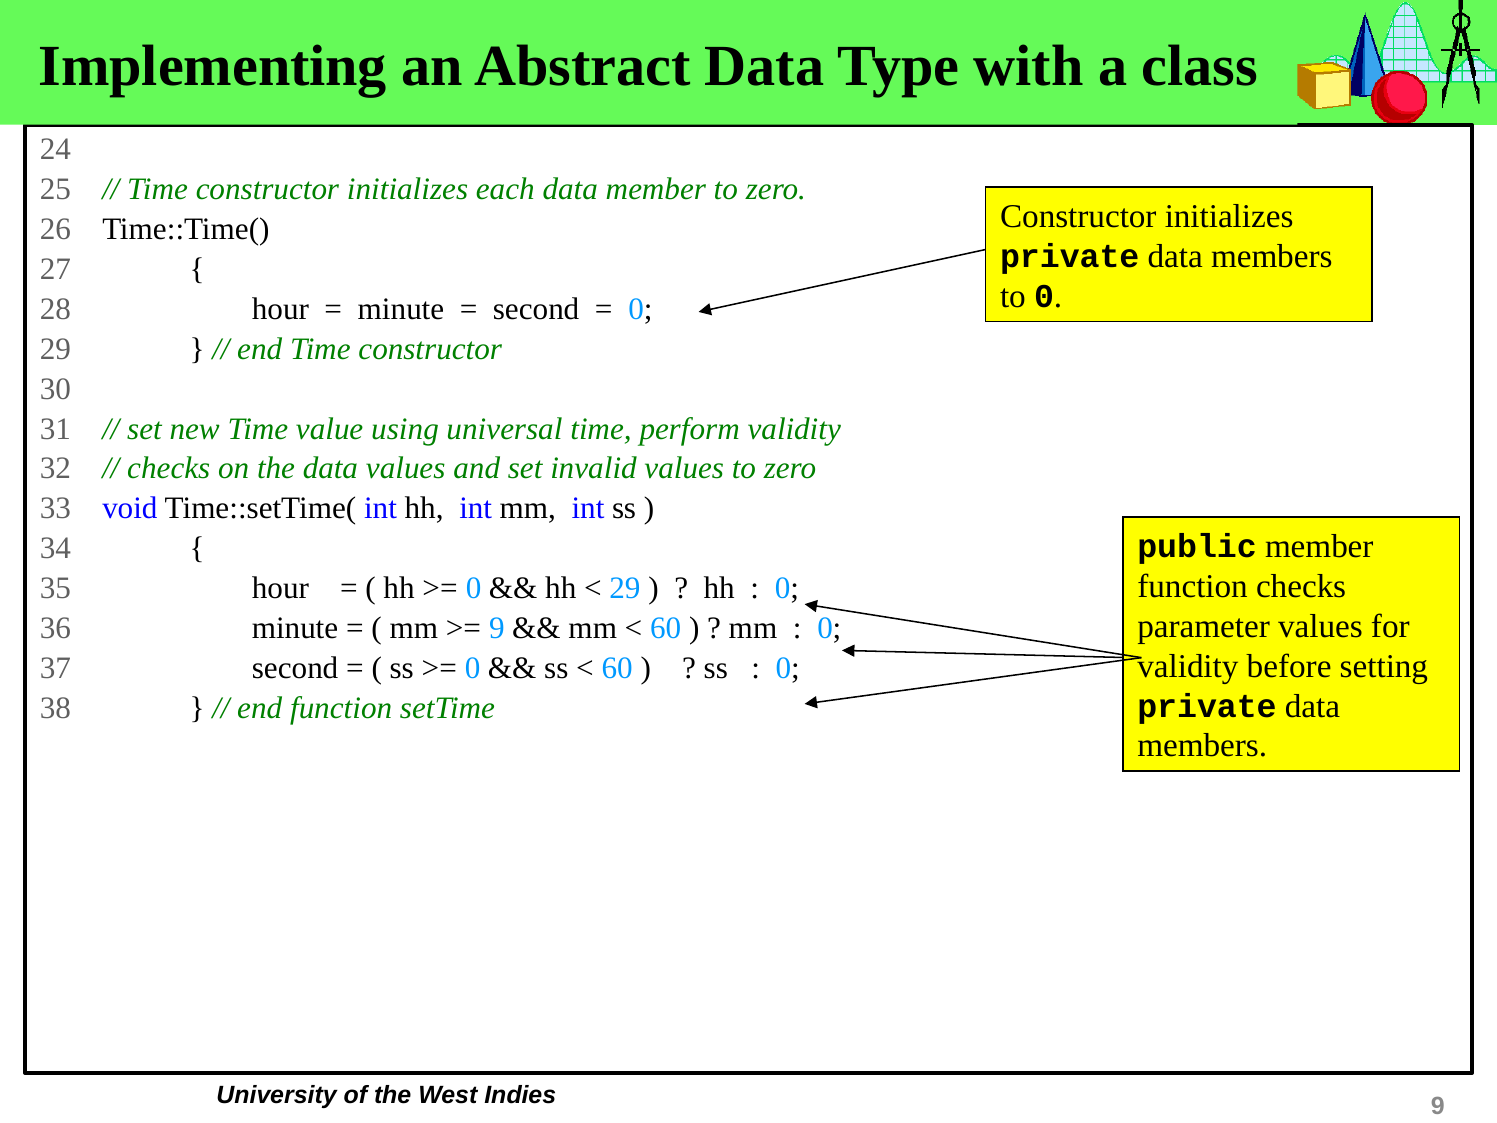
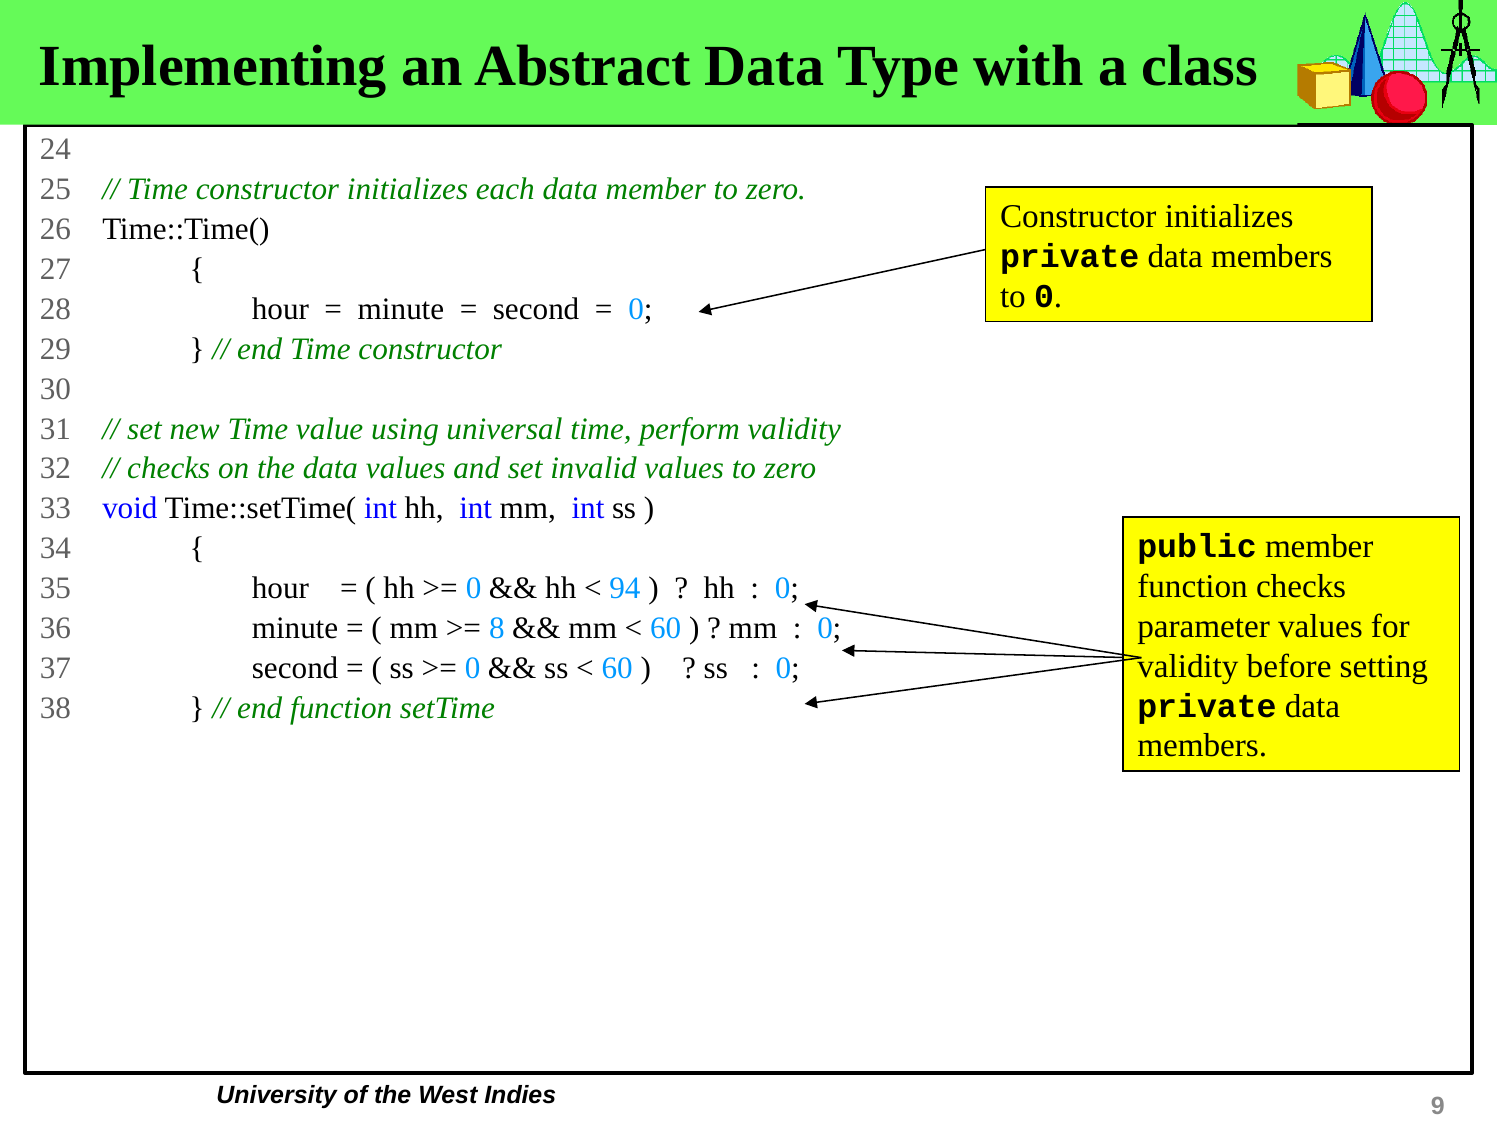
29: 29 -> 94 (625, 588)
9: 9 -> 8 (497, 628)
